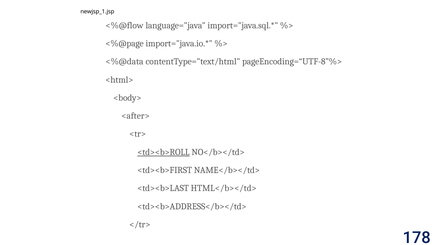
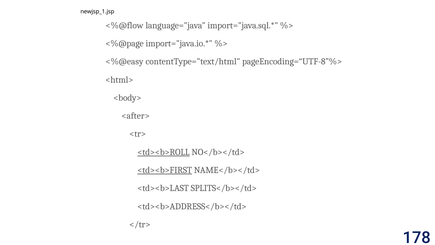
<%@data: <%@data -> <%@easy (124, 62)
<td><b>FIRST underline: none -> present (165, 170)
HTML</b></td>: HTML</b></td> -> SPLITS</b></td> (224, 188)
